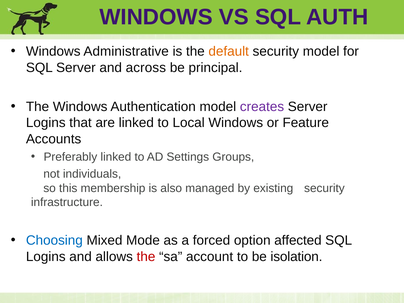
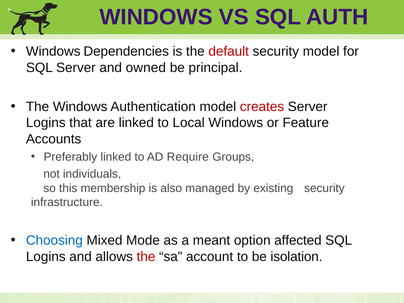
Administrative: Administrative -> Dependencies (126, 51)
default colour: orange -> red (229, 51)
across: across -> owned (146, 68)
creates colour: purple -> red (262, 107)
Settings: Settings -> Require (188, 157)
forced: forced -> meant (211, 240)
